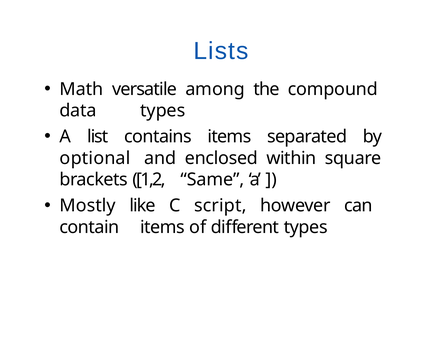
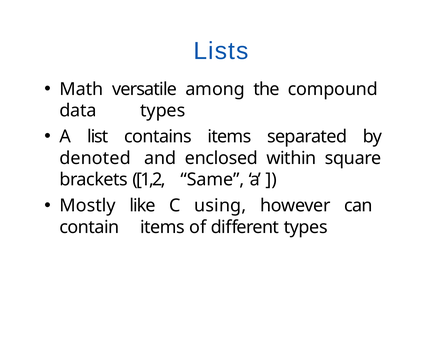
optional: optional -> denoted (95, 158)
script: script -> using (220, 206)
